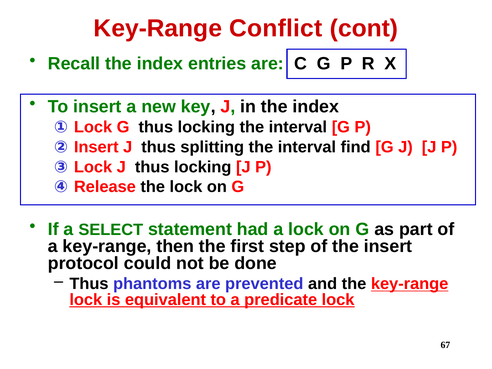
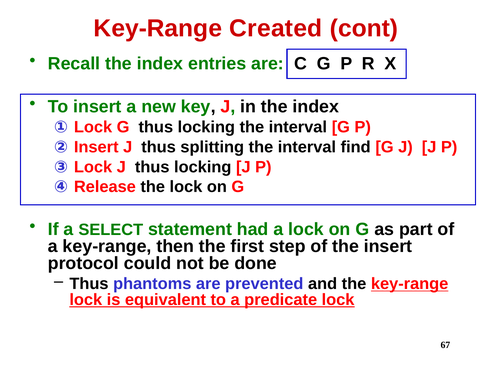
Conflict: Conflict -> Created (276, 28)
